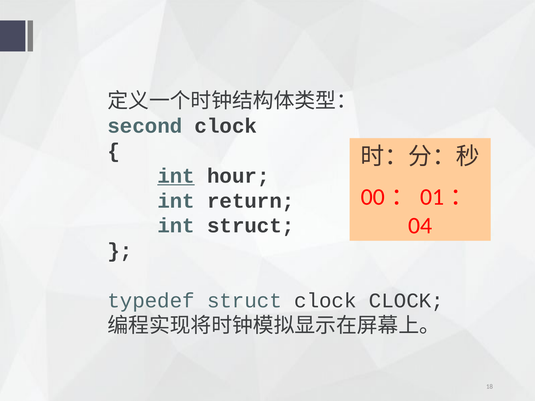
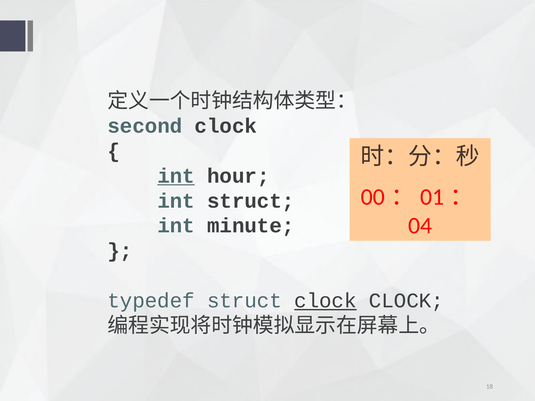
int return: return -> struct (251, 201)
int struct: struct -> minute (251, 226)
clock underline: none -> present (325, 301)
